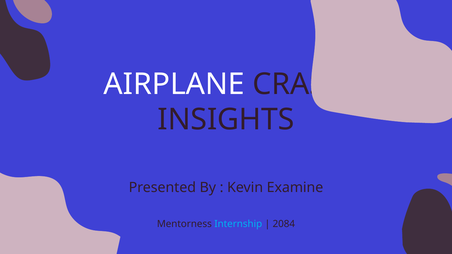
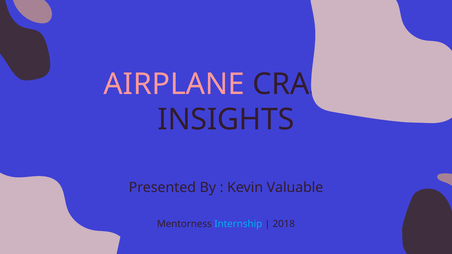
AIRPLANE colour: white -> pink (174, 84)
Examine: Examine -> Valuable (295, 188)
2084: 2084 -> 2018 (284, 224)
